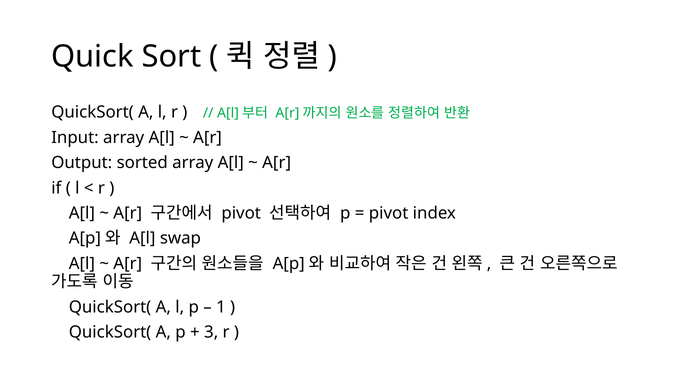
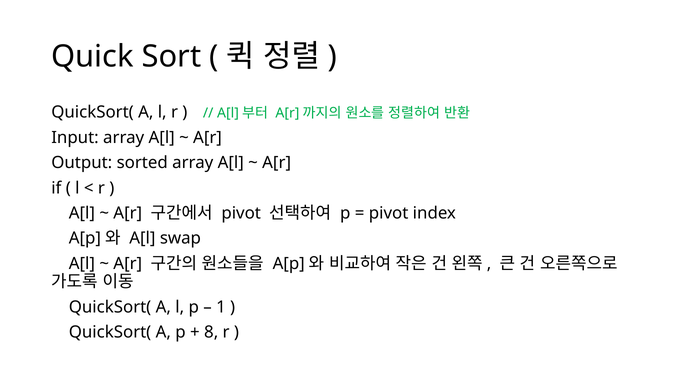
3: 3 -> 8 (211, 332)
